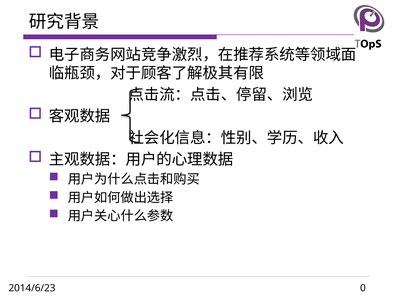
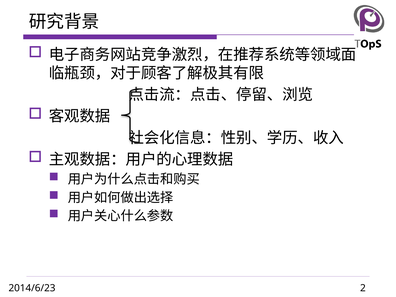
0: 0 -> 2 (363, 288)
